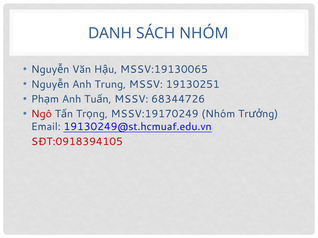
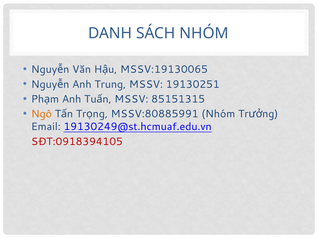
68344726: 68344726 -> 85151315 (178, 99)
Ngô colour: red -> orange (41, 114)
MSSV:19170249: MSSV:19170249 -> MSSV:80885991 (155, 114)
